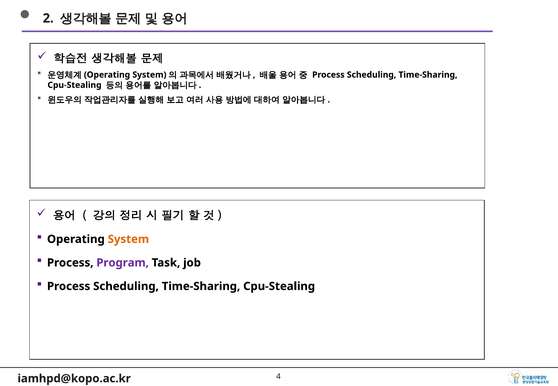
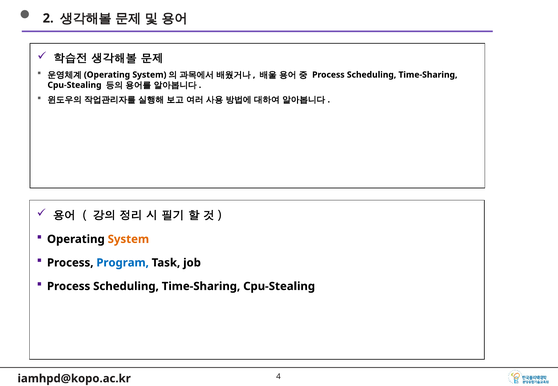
Program colour: purple -> blue (123, 263)
